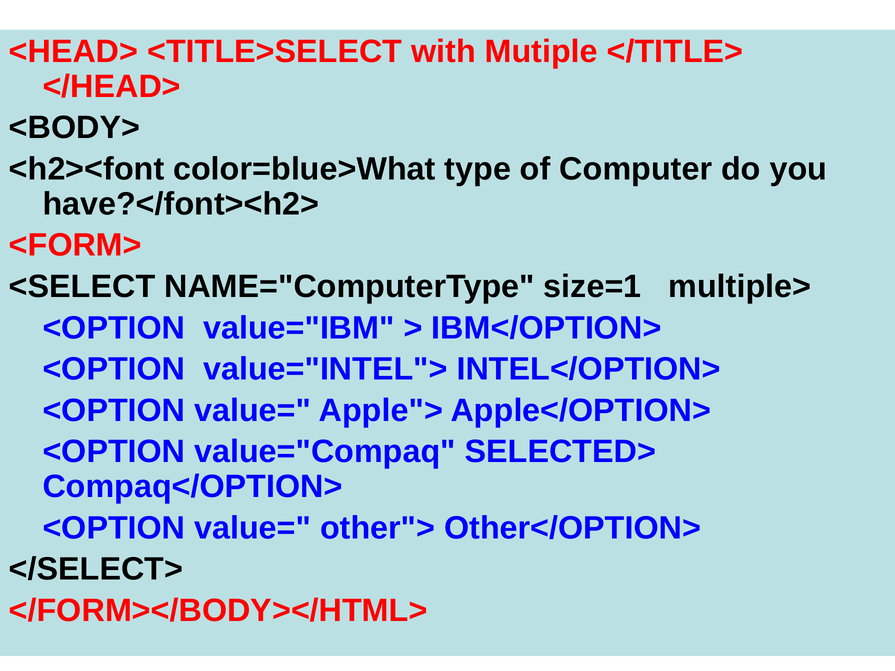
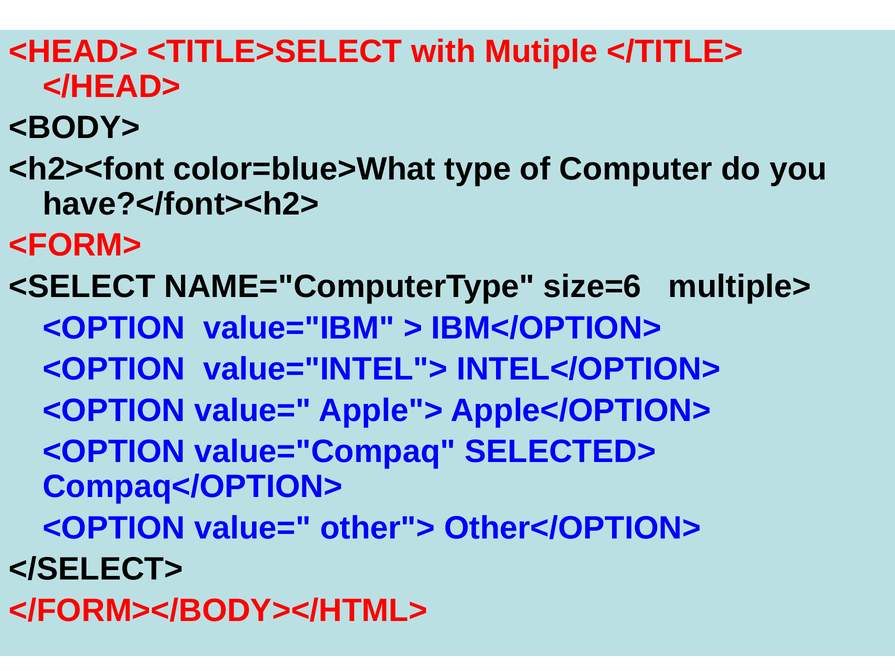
size=1: size=1 -> size=6 (592, 287)
